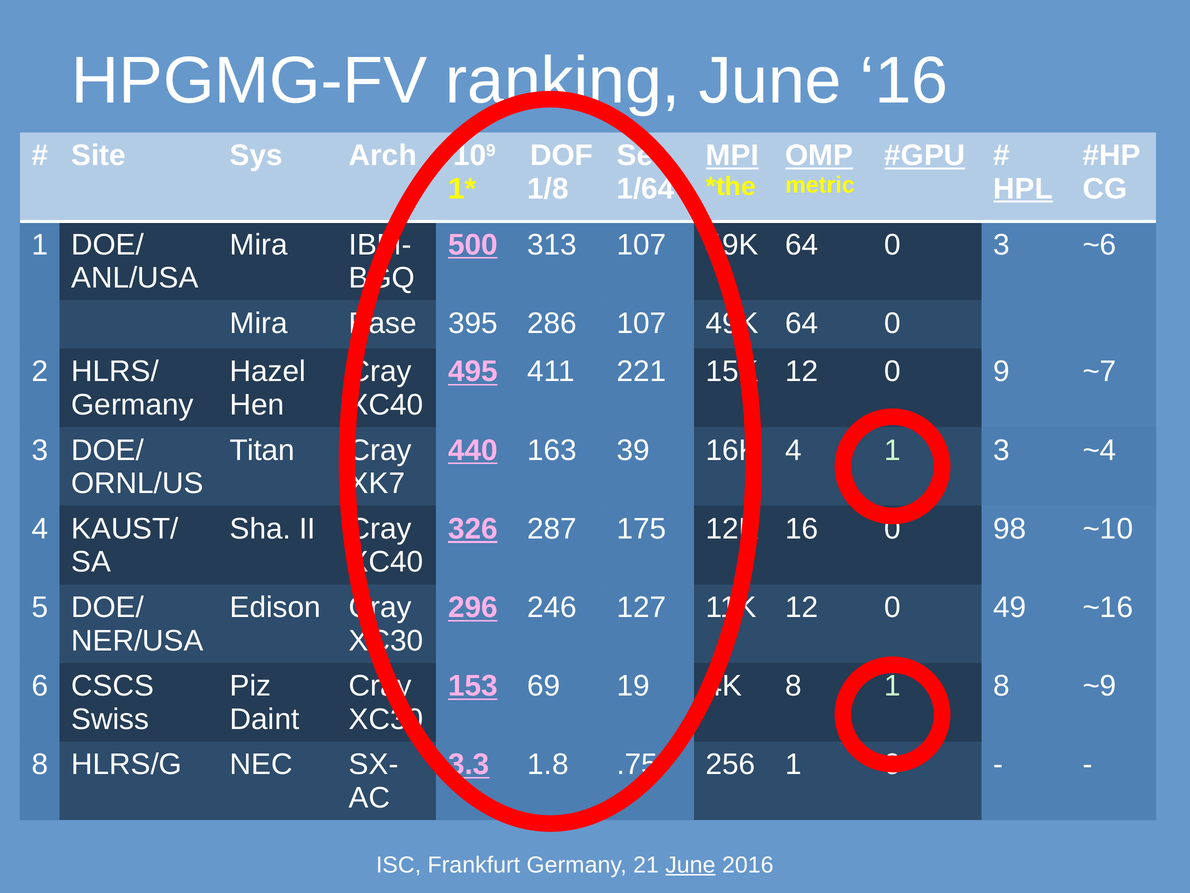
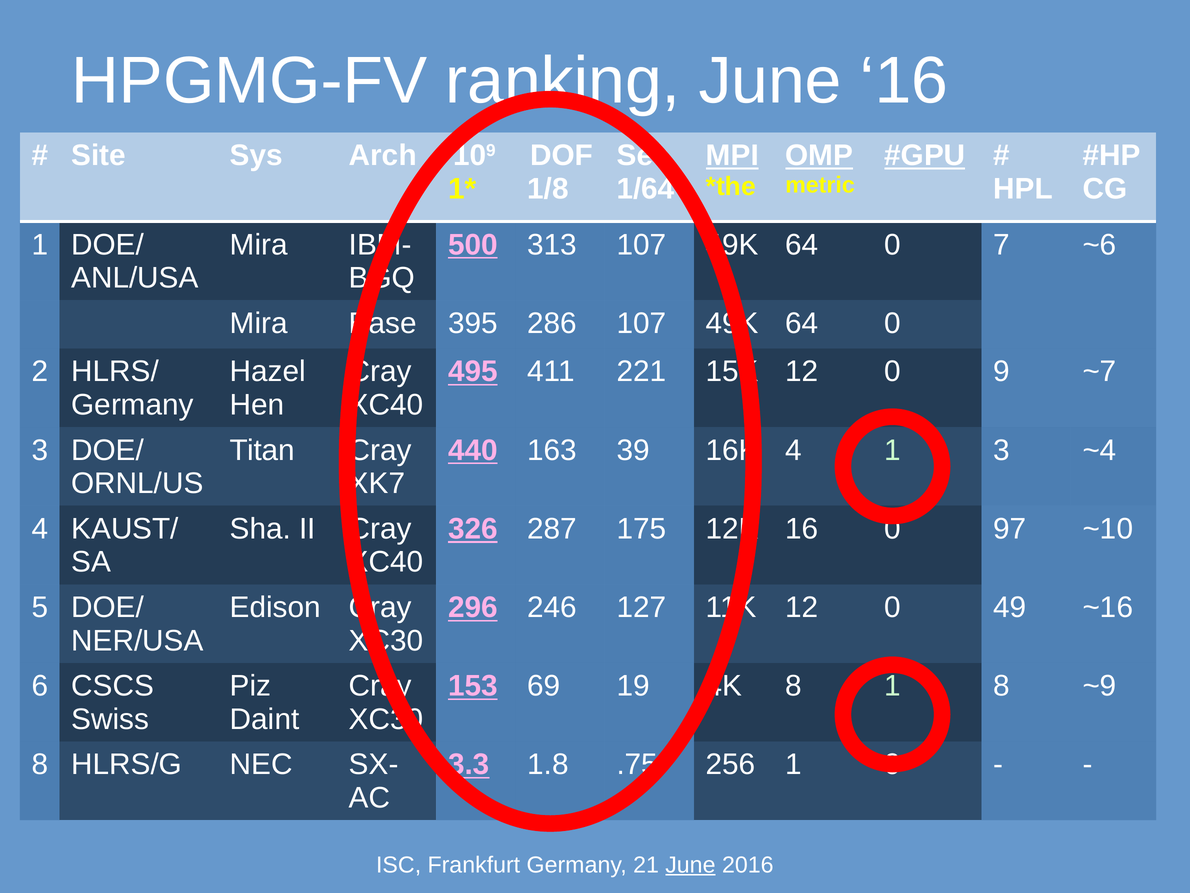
HPL underline: present -> none (1023, 189)
0 3: 3 -> 7 (1002, 245)
98: 98 -> 97 (1010, 529)
